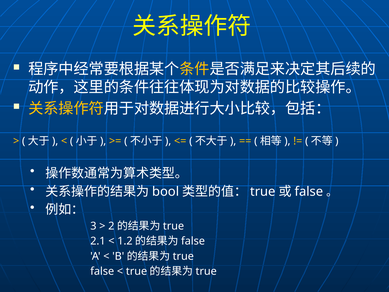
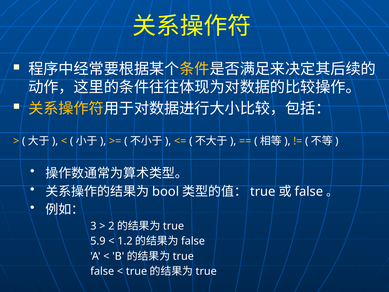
2.1: 2.1 -> 5.9 (98, 241)
